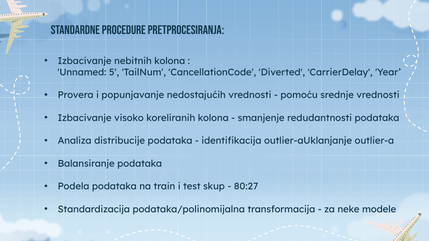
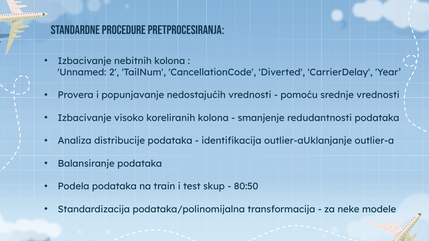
5: 5 -> 2 (114, 72)
80:27: 80:27 -> 80:50 (246, 187)
